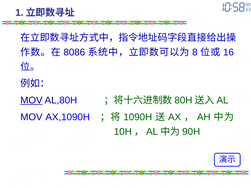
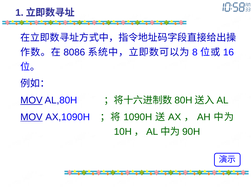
MOV underline: none -> present (31, 117)
